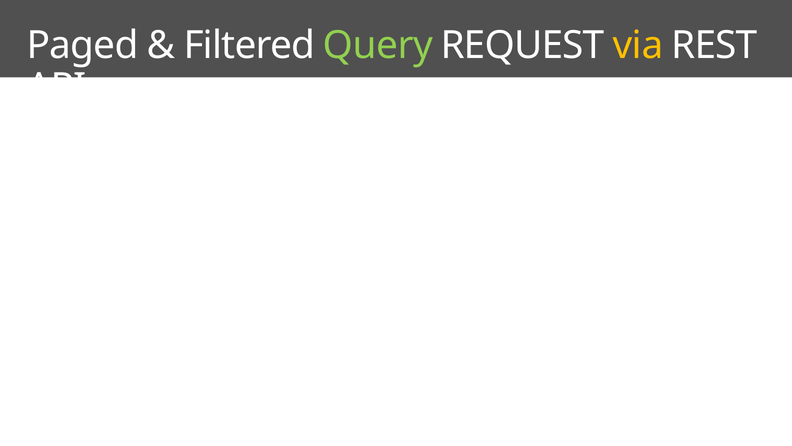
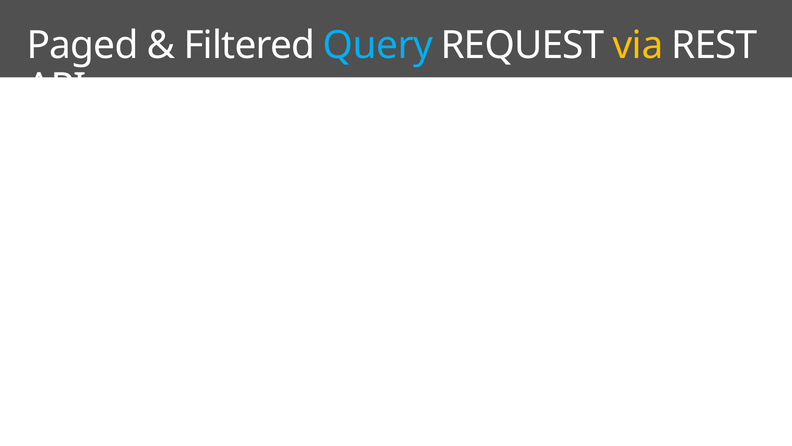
Query colour: light green -> light blue (378, 45)
